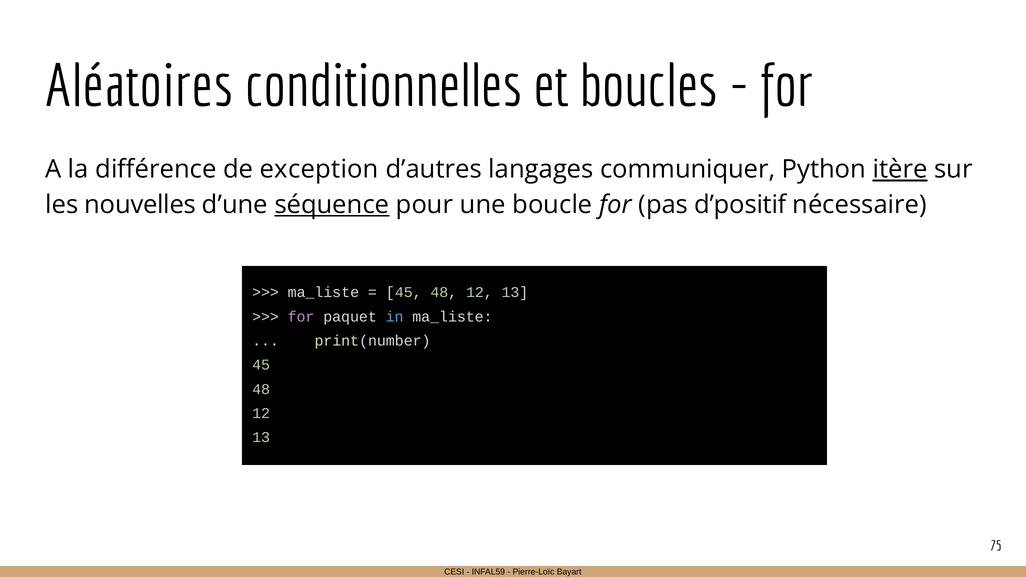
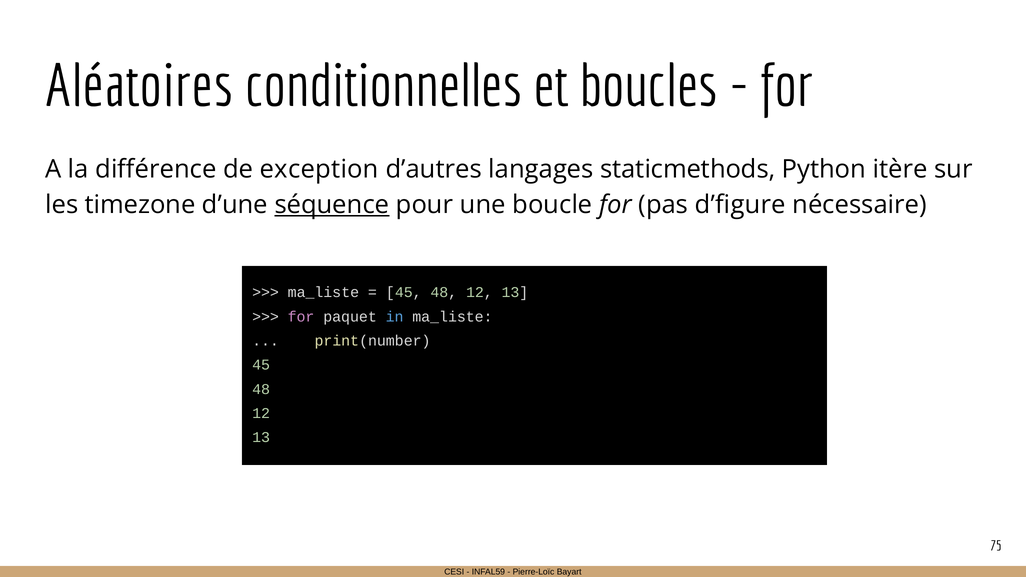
communiquer: communiquer -> staticmethods (688, 170)
itère underline: present -> none (900, 170)
nouvelles: nouvelles -> timezone (140, 205)
d’positif: d’positif -> d’figure (740, 205)
